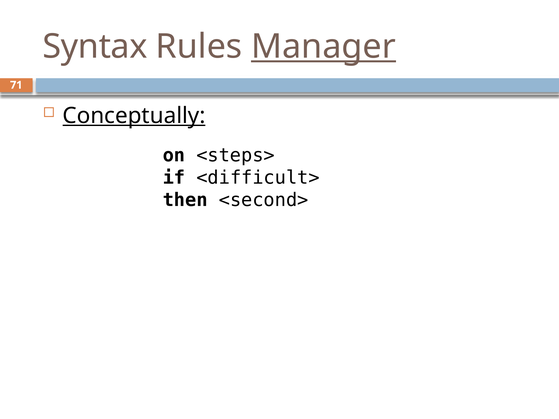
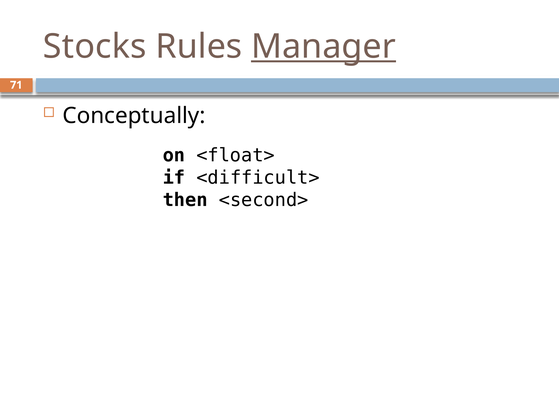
Syntax: Syntax -> Stocks (95, 47)
Conceptually underline: present -> none (134, 116)
<steps>: <steps> -> <float> (236, 155)
